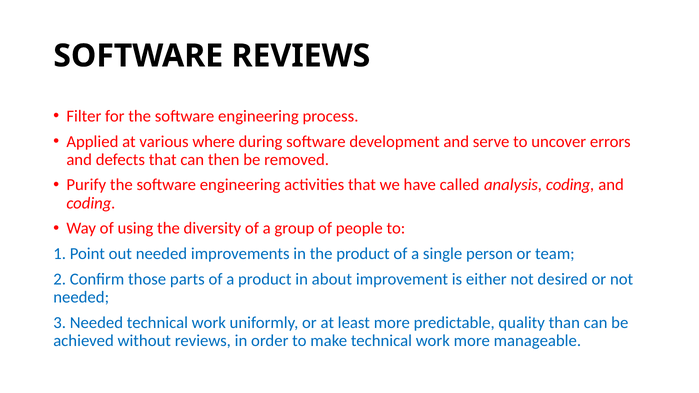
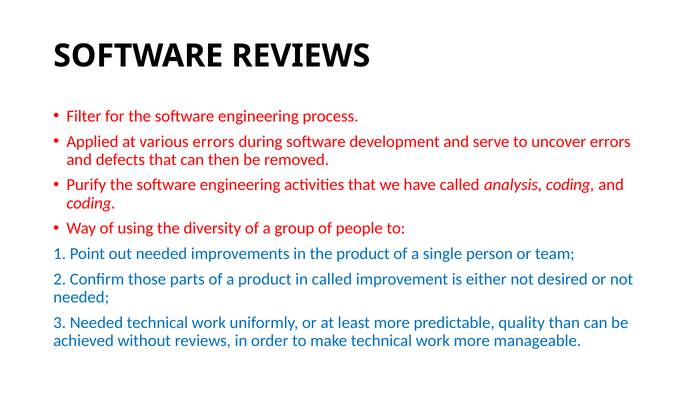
various where: where -> errors (214, 142)
in about: about -> called (332, 279)
